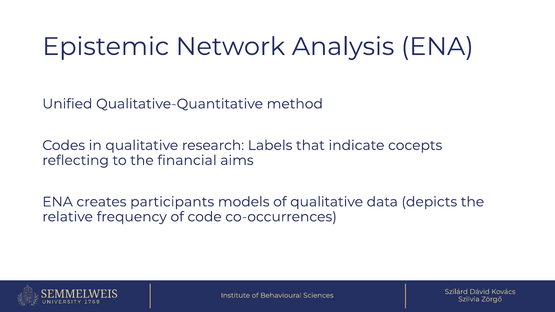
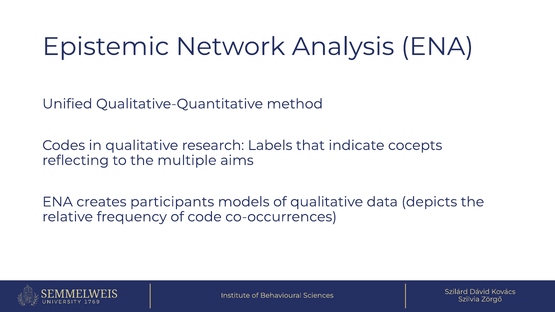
financial: financial -> multiple (187, 160)
